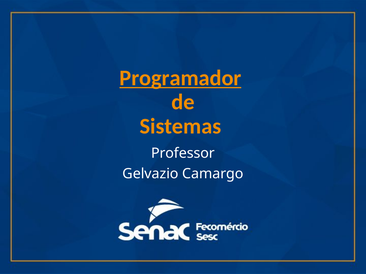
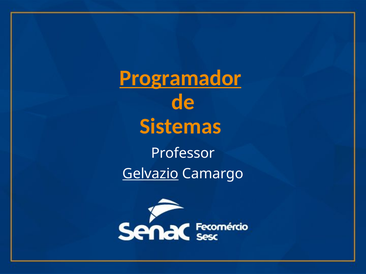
Gelvazio underline: none -> present (150, 174)
